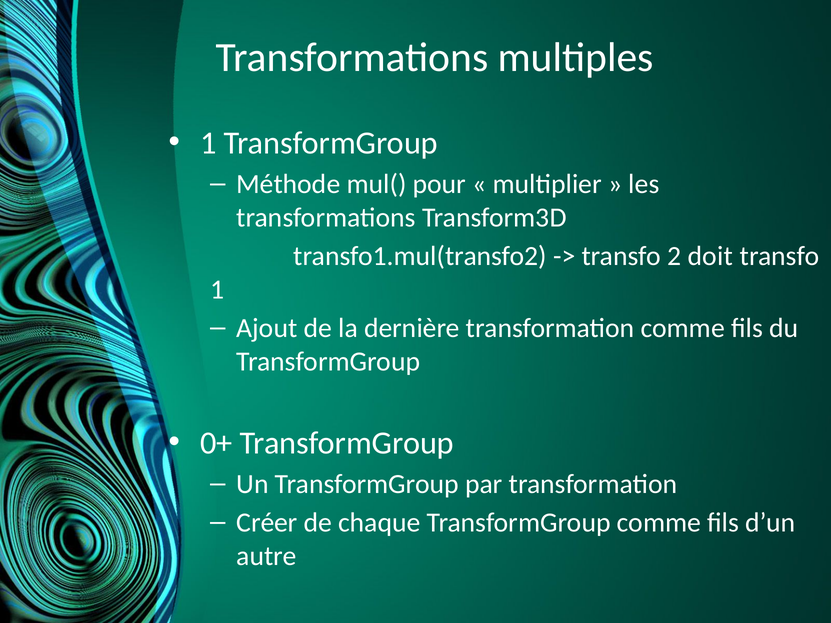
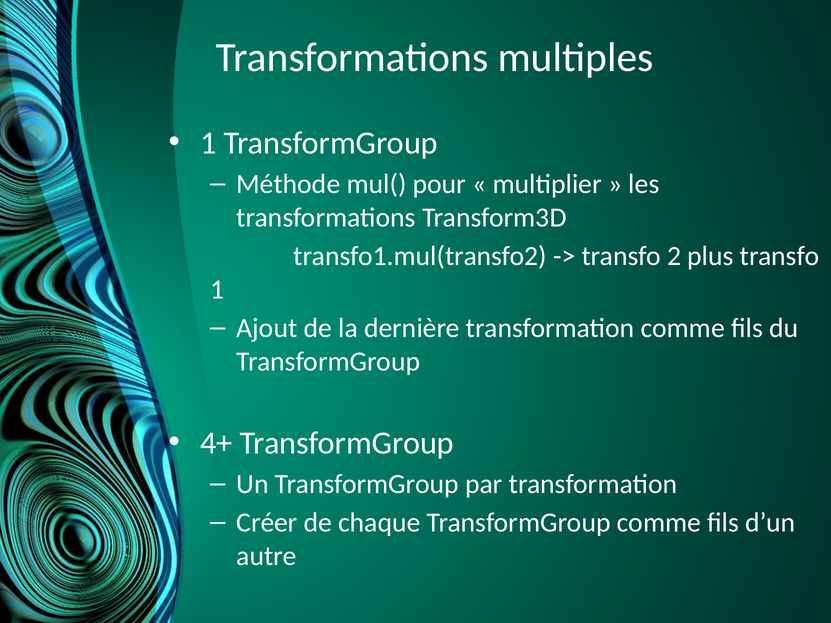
doit: doit -> plus (710, 256)
0+: 0+ -> 4+ (216, 443)
